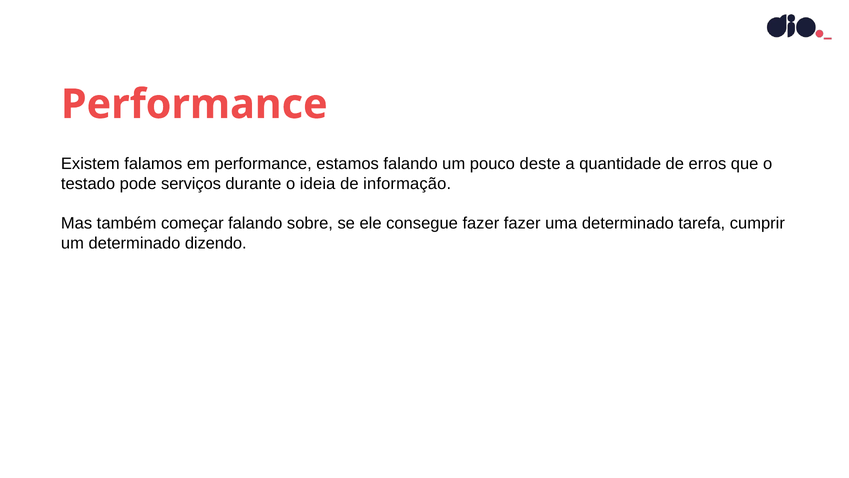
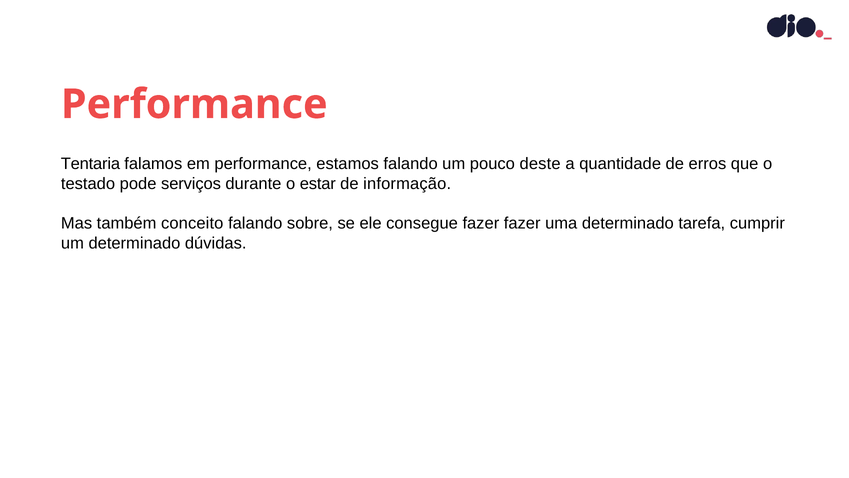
Existem: Existem -> Tentaria (90, 164)
ideia: ideia -> estar (318, 183)
começar: começar -> conceito (192, 223)
dizendo: dizendo -> dúvidas (216, 243)
